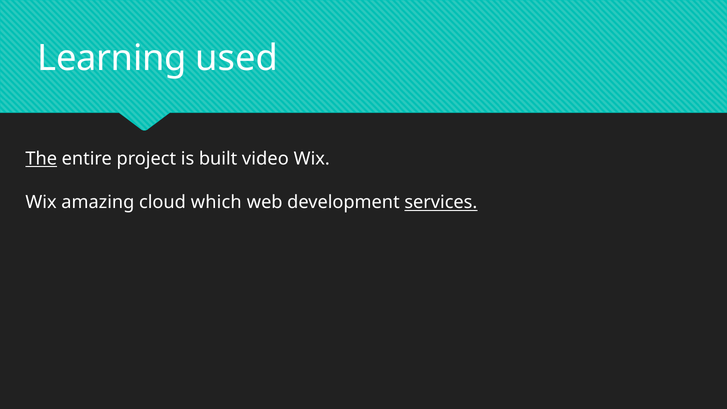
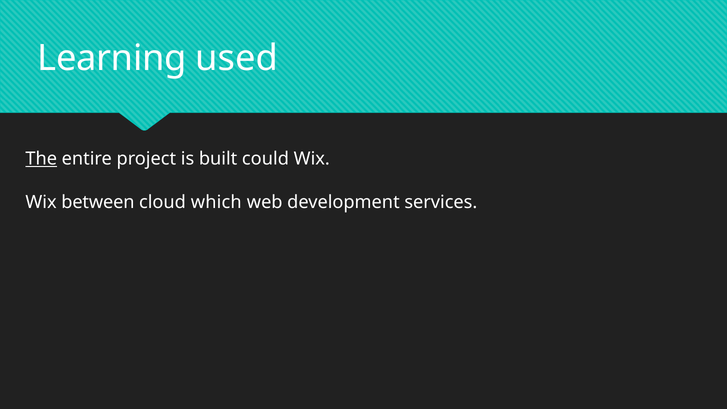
video: video -> could (265, 159)
amazing: amazing -> between (98, 202)
services underline: present -> none (441, 202)
